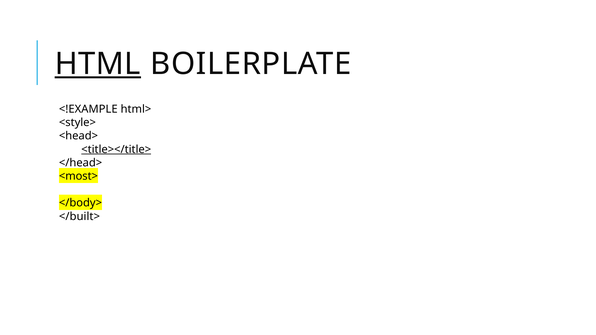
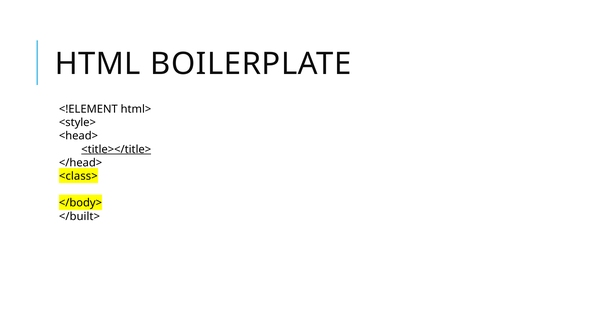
HTML underline: present -> none (98, 64)
<!EXAMPLE: <!EXAMPLE -> <!ELEMENT (88, 109)
<most>: <most> -> <class> (78, 176)
